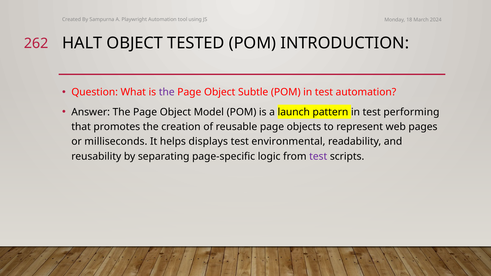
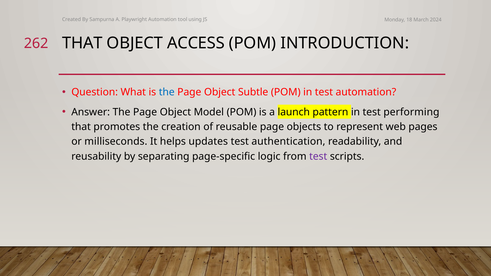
262 HALT: HALT -> THAT (82, 43)
TESTED: TESTED -> ACCESS (196, 43)
the colour: purple -> blue (167, 92)
displays: displays -> updates (208, 142)
environmental: environmental -> authentication (288, 142)
